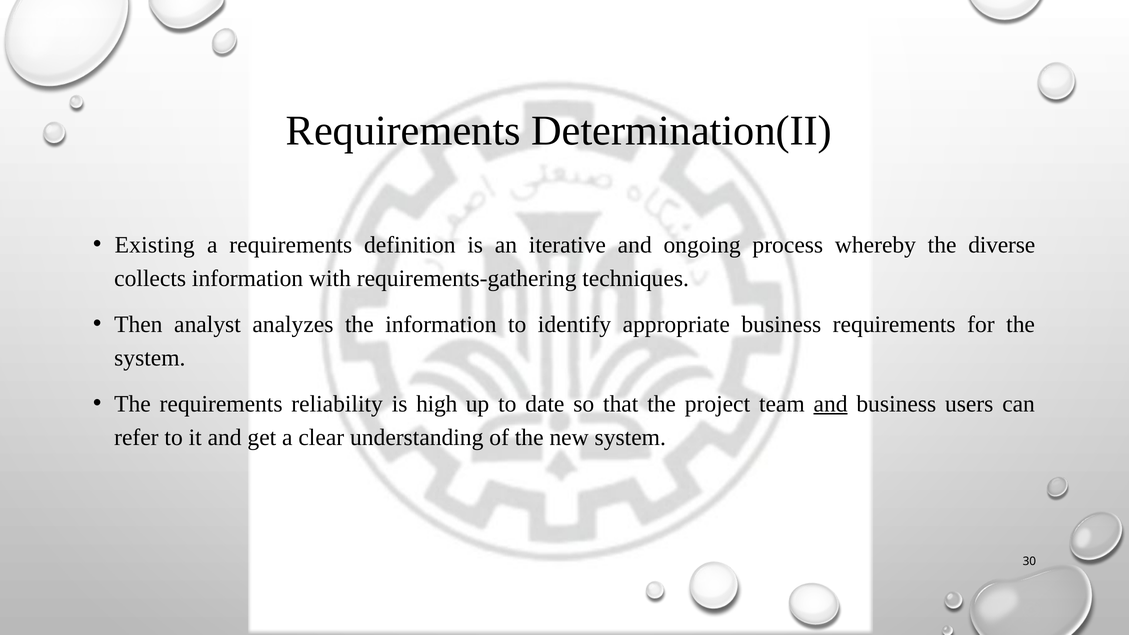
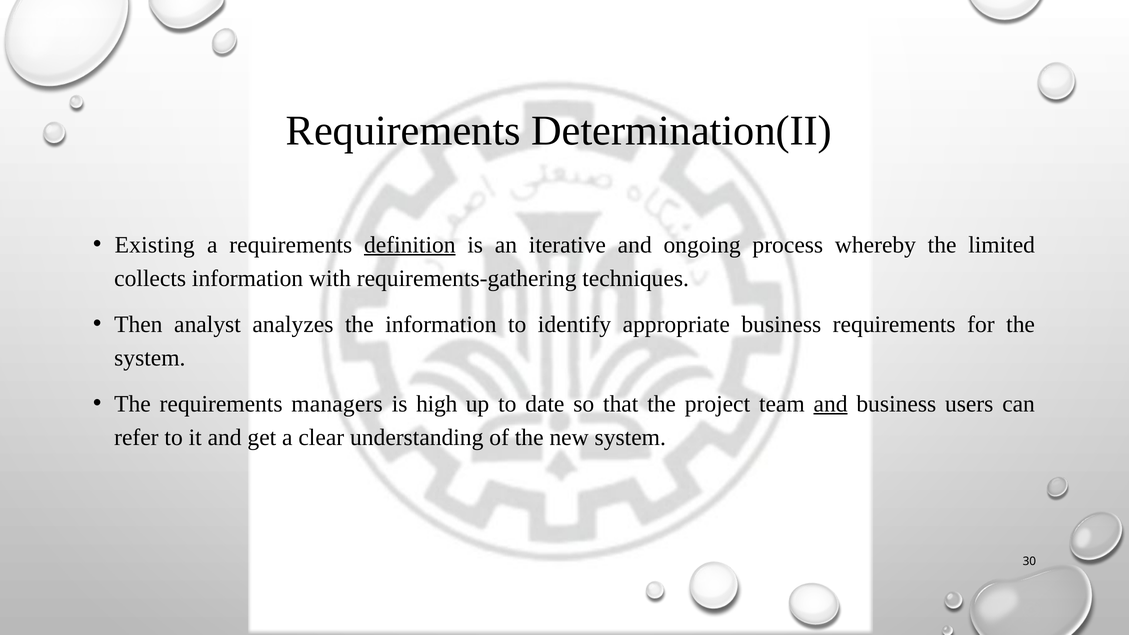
definition underline: none -> present (410, 245)
diverse: diverse -> limited (1002, 245)
reliability: reliability -> managers (337, 404)
